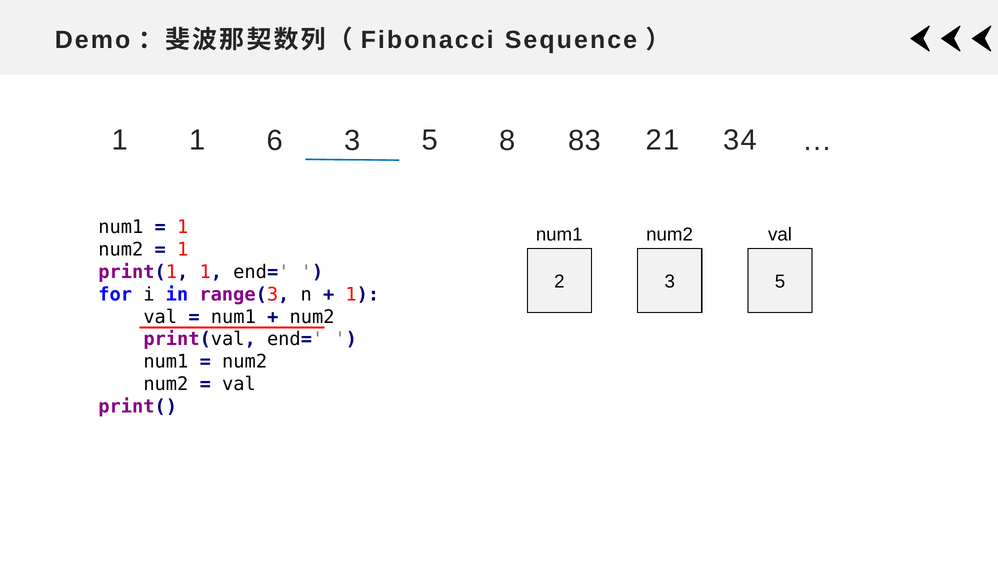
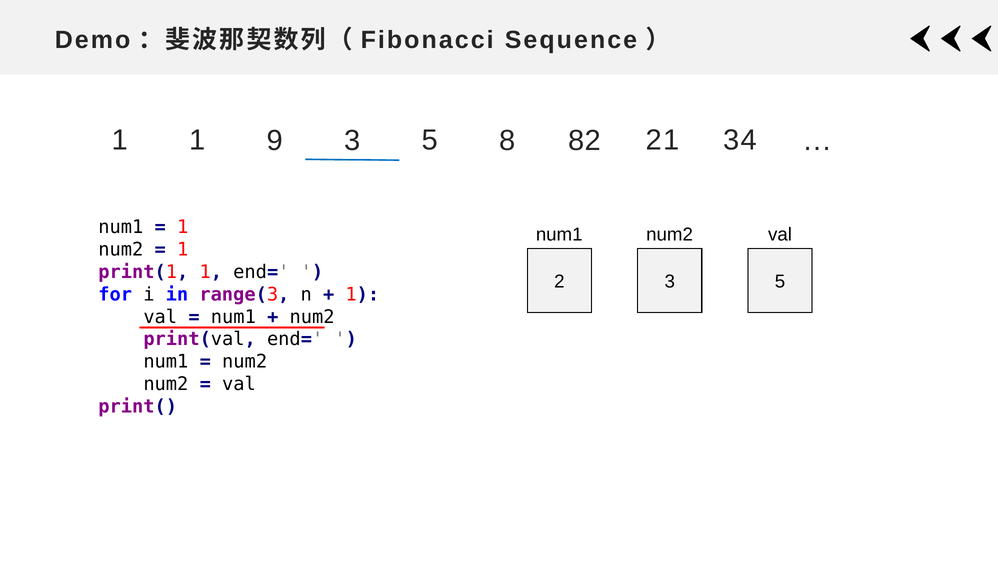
6: 6 -> 9 (275, 141)
83: 83 -> 82 (585, 141)
